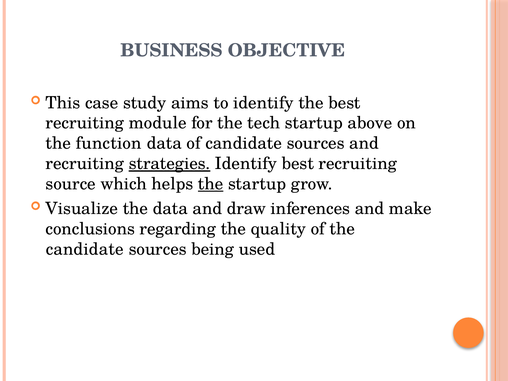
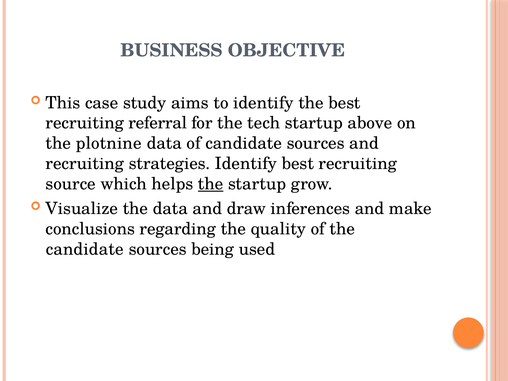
module: module -> referral (158, 123)
function: function -> plotnine (109, 143)
strategies underline: present -> none (170, 164)
